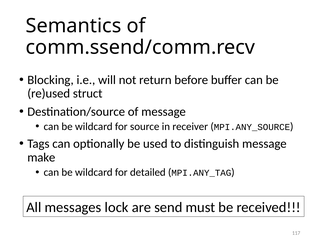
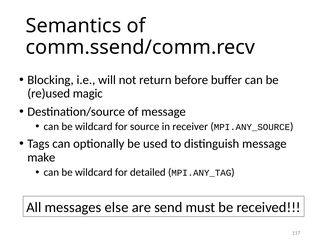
struct: struct -> magic (88, 94)
lock: lock -> else (117, 208)
